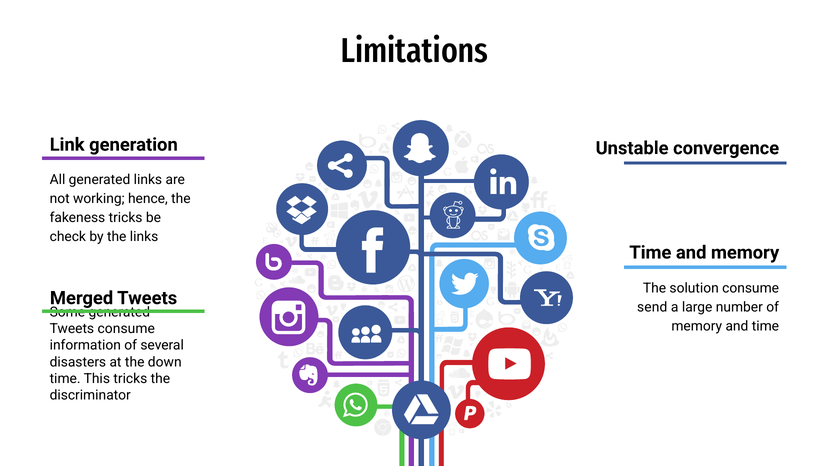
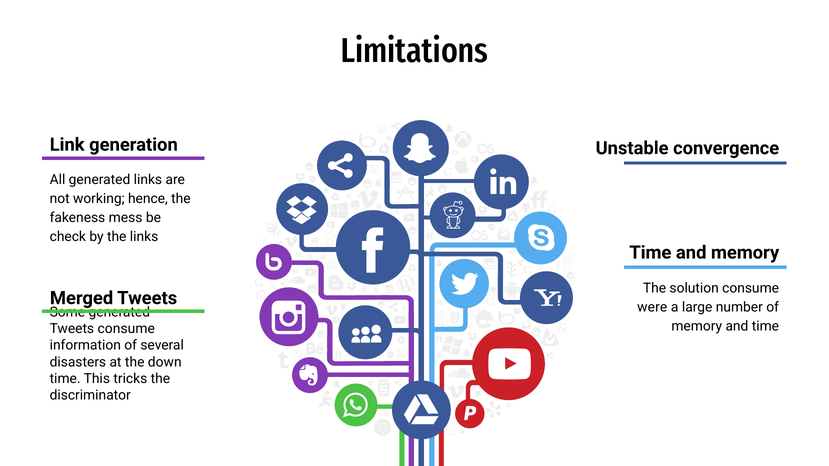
fakeness tricks: tricks -> mess (126, 218)
send: send -> were (652, 307)
